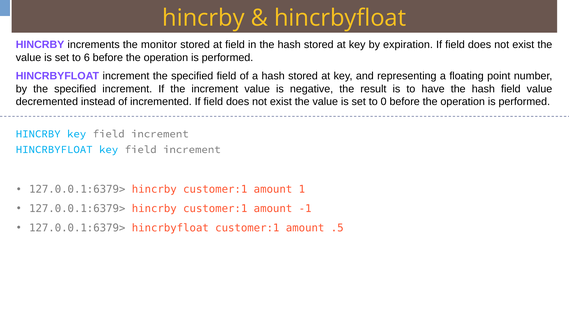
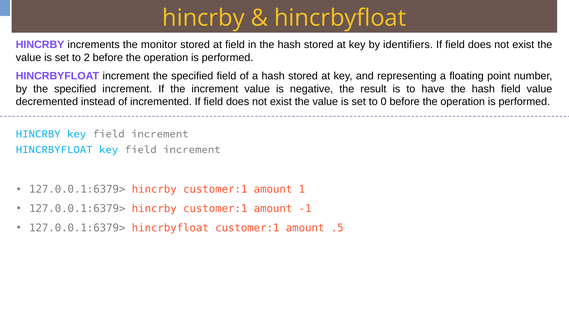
expiration: expiration -> identifiers (408, 45)
6: 6 -> 2 (87, 58)
